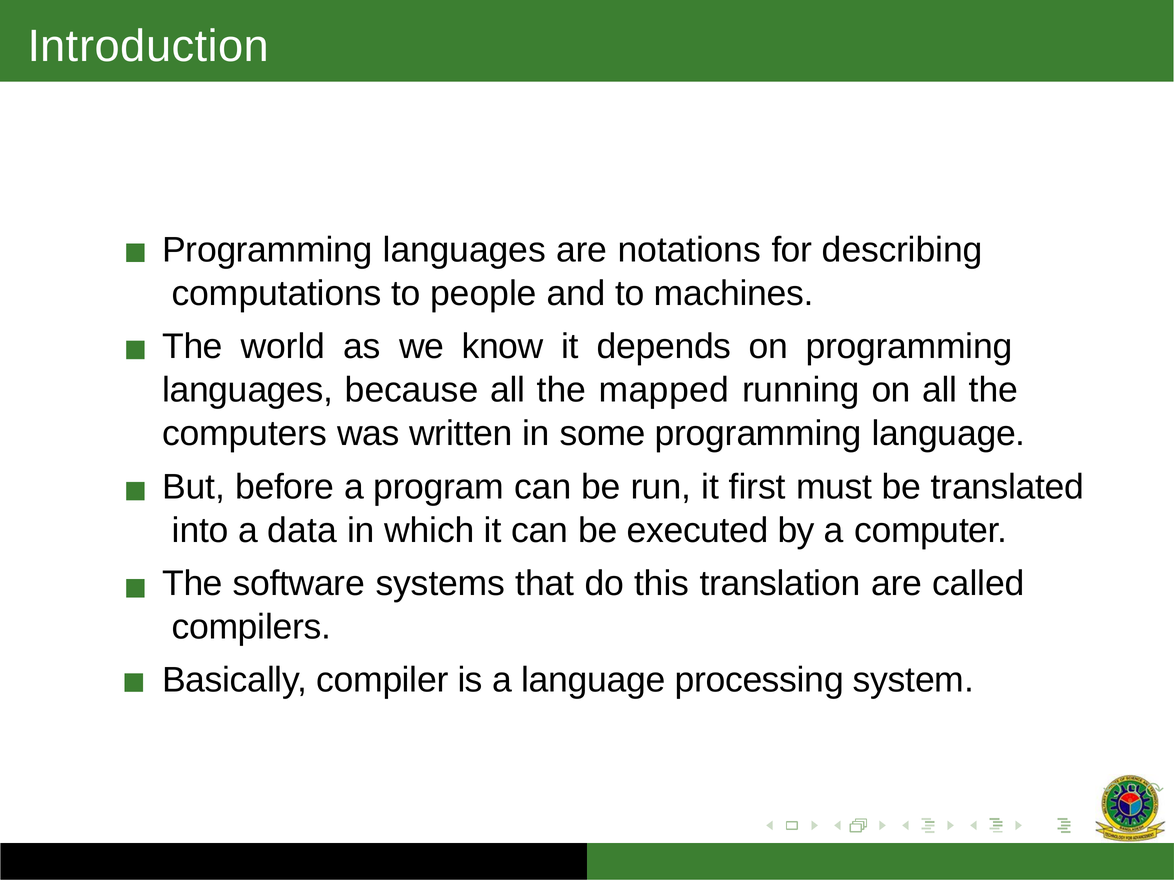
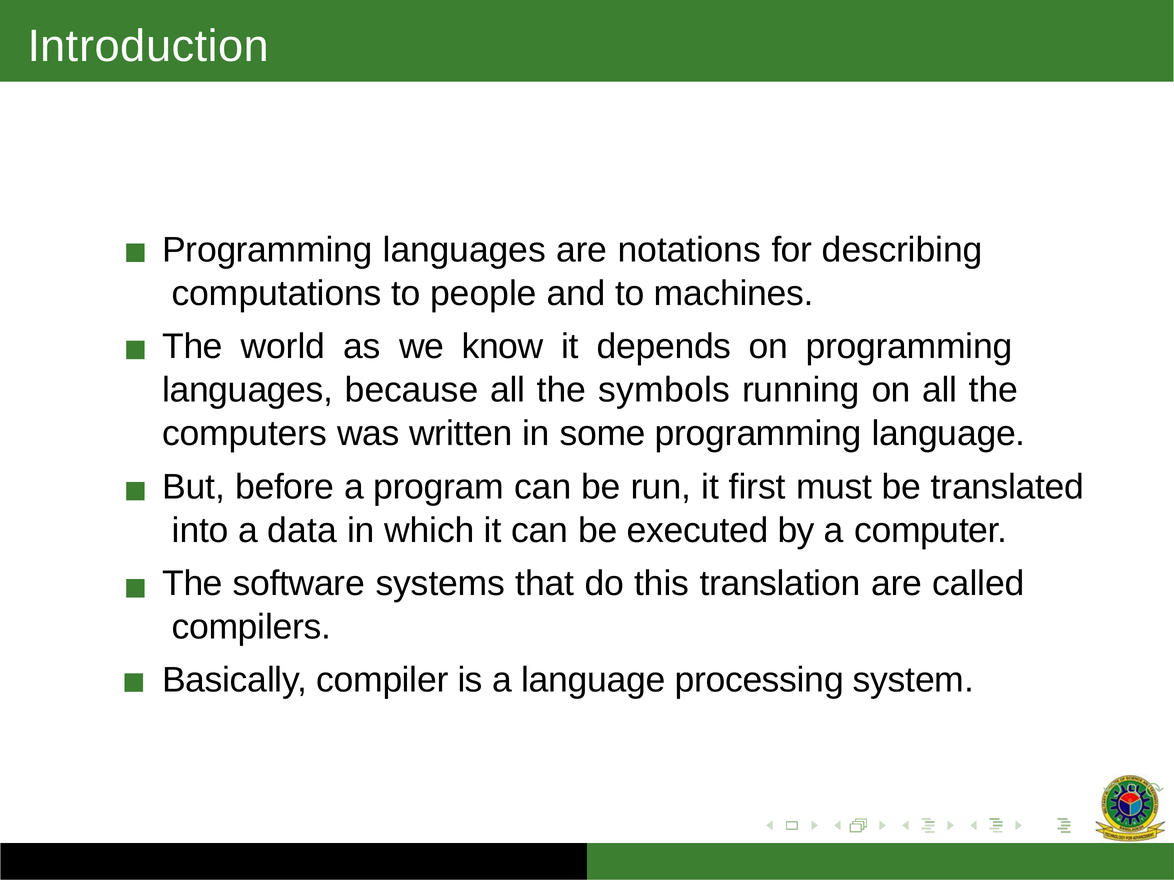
mapped: mapped -> symbols (664, 390)
